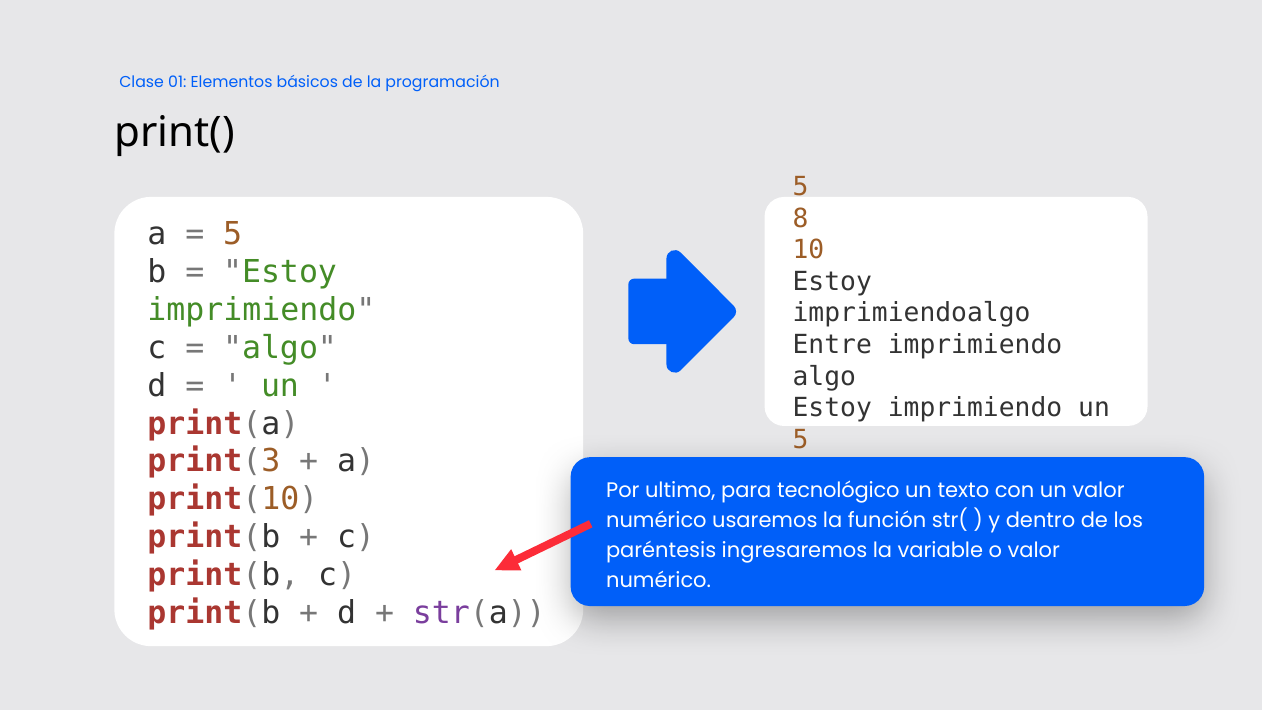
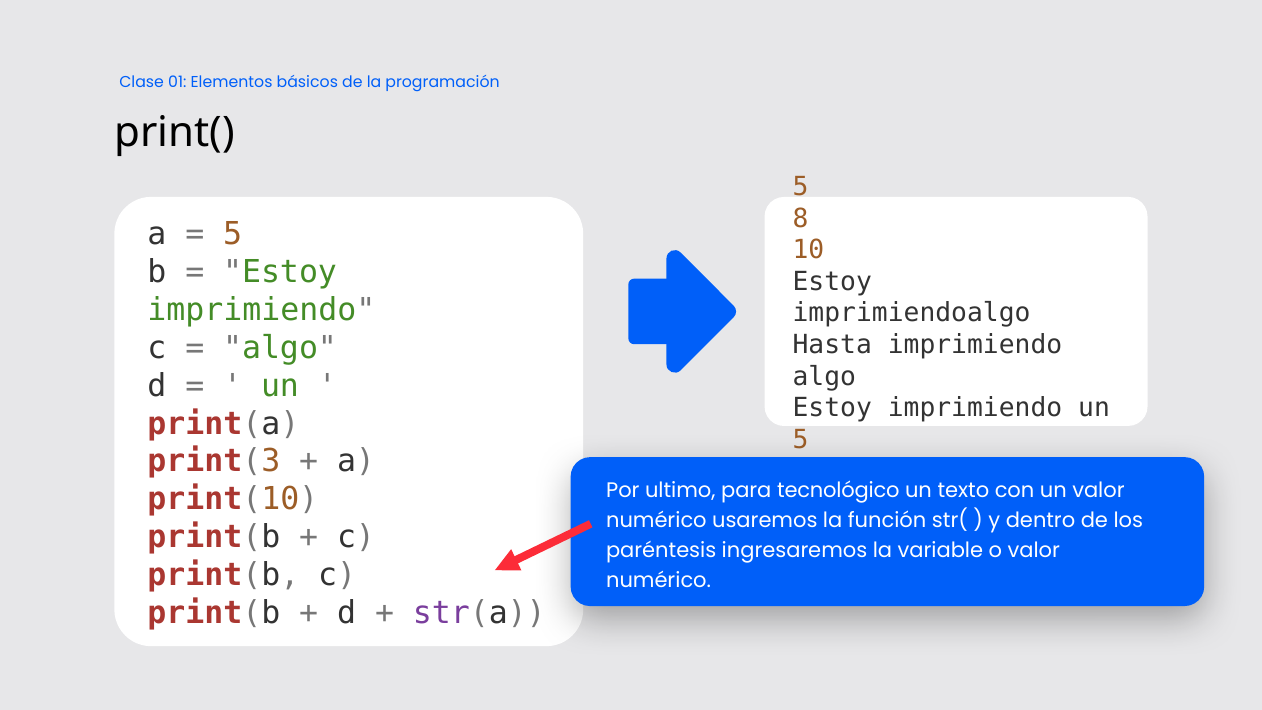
Entre: Entre -> Hasta (832, 345)
